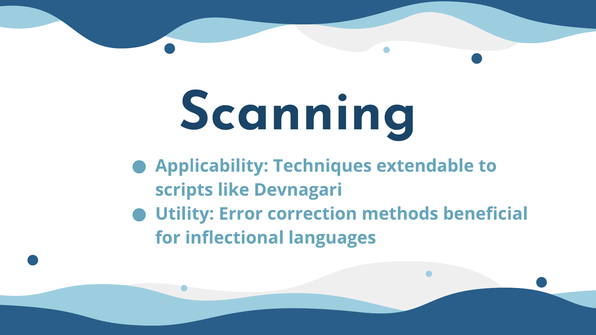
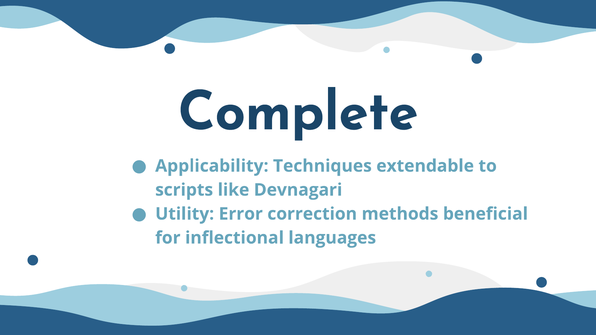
Scanning: Scanning -> Complete (298, 112)
